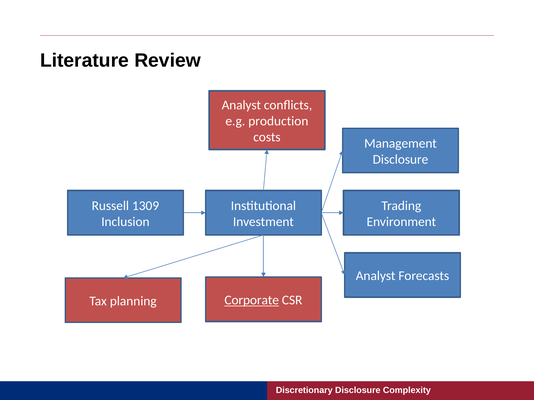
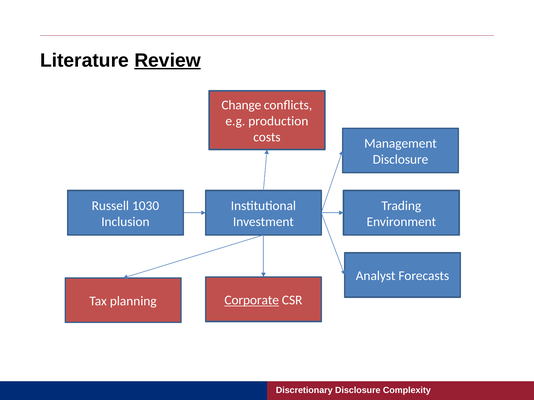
Review underline: none -> present (168, 60)
Analyst: Analyst -> Change (241, 105)
1309: 1309 -> 1030 (146, 206)
